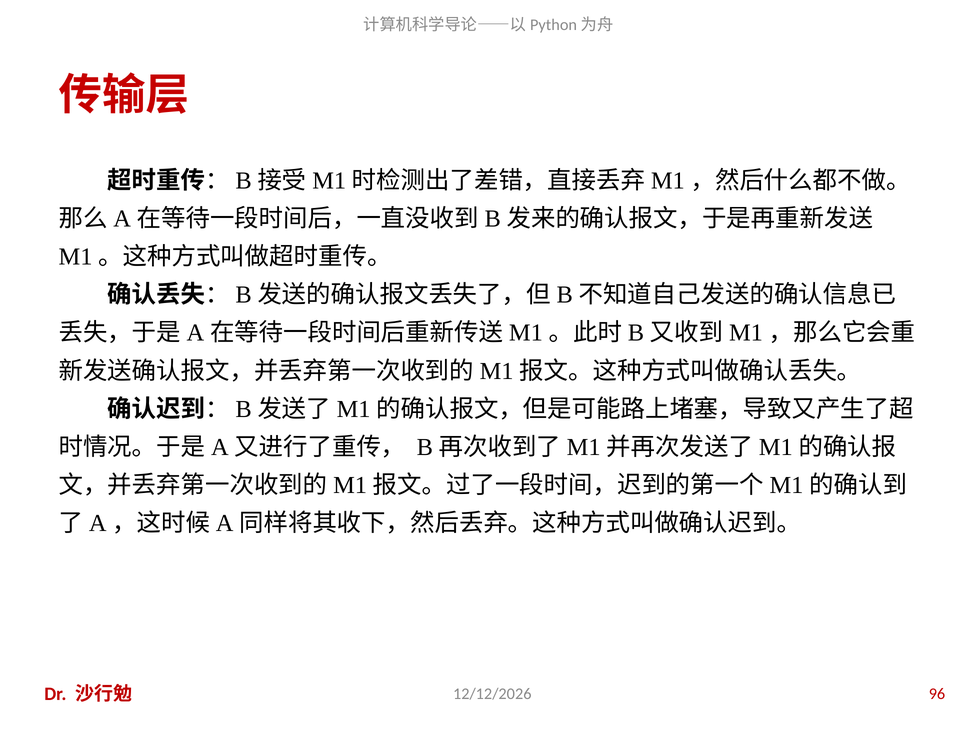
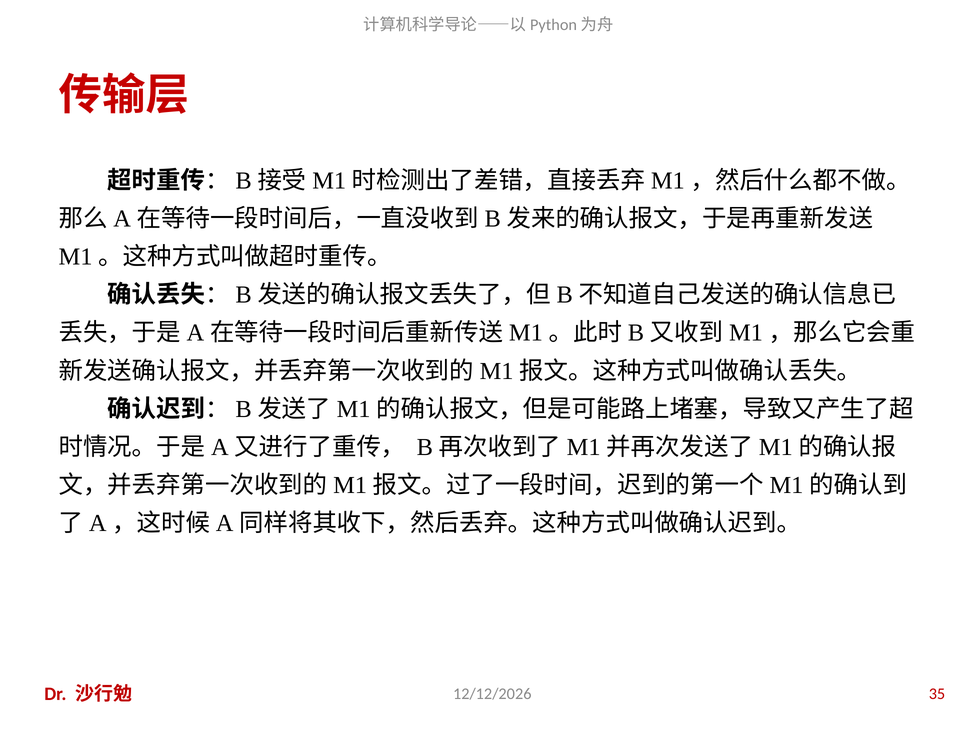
96: 96 -> 35 (937, 695)
